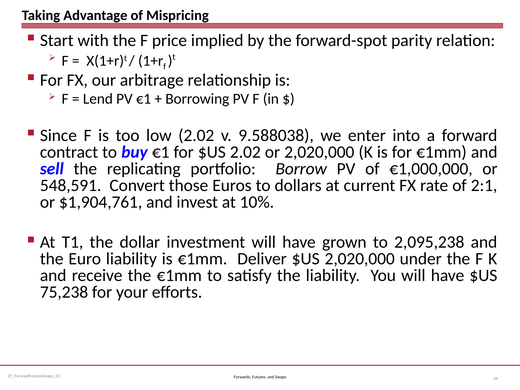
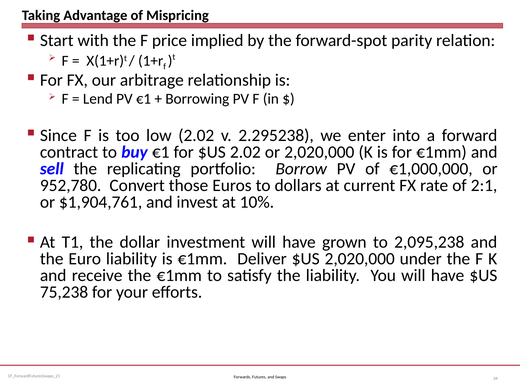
9.588038: 9.588038 -> 2.295238 (276, 135)
548,591: 548,591 -> 952,780 (71, 185)
